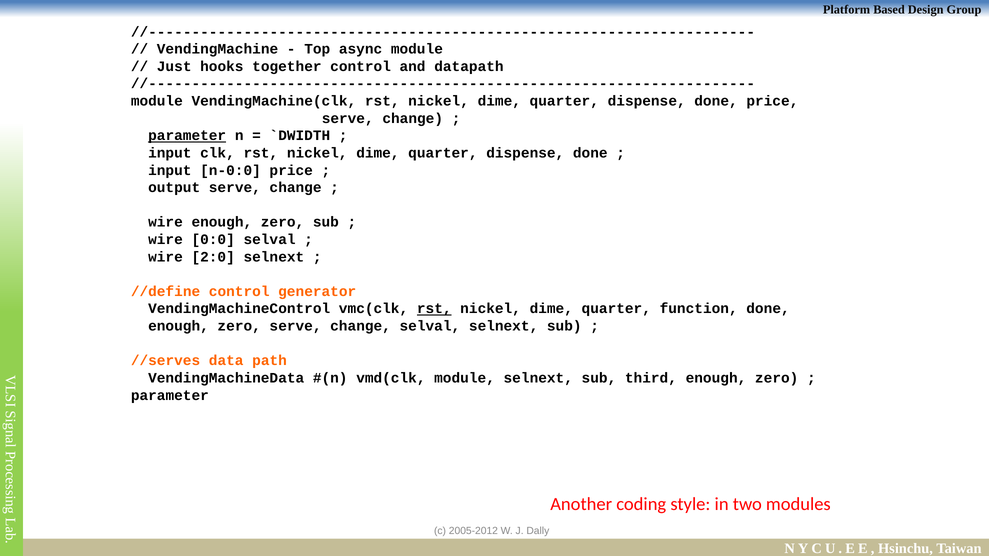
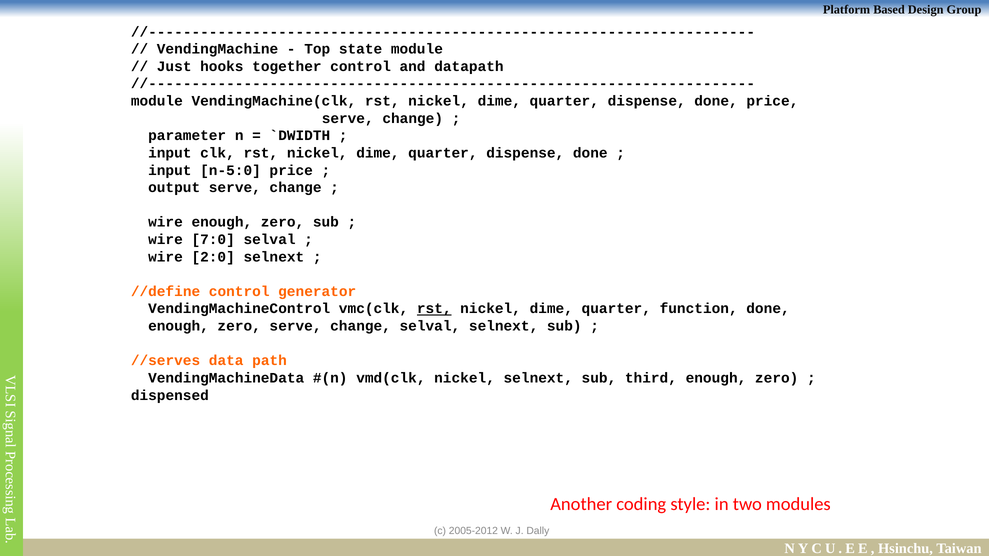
async: async -> state (361, 49)
parameter underline: present -> none (187, 136)
n-0:0: n-0:0 -> n-5:0 (231, 170)
0:0: 0:0 -> 7:0 (213, 240)
vmd(clk module: module -> nickel (465, 378)
parameter: parameter -> dispensed (170, 395)
